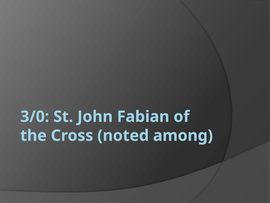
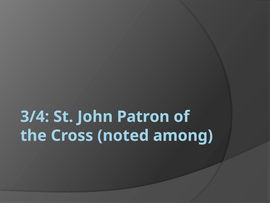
3/0: 3/0 -> 3/4 (35, 116)
Fabian: Fabian -> Patron (143, 116)
